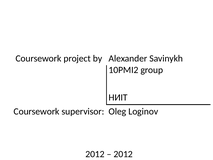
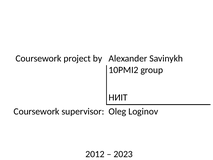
2012: 2012 -> 2023 (123, 154)
